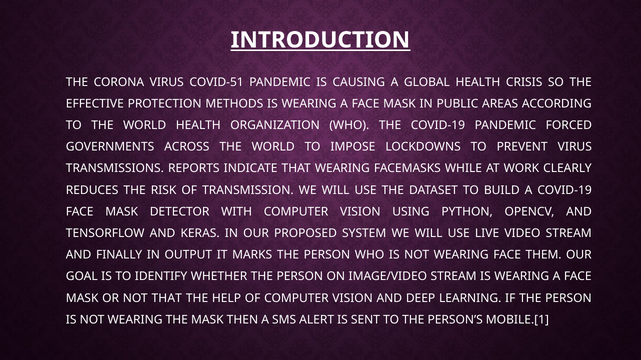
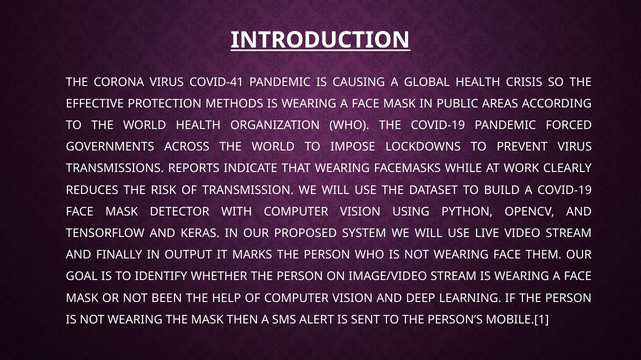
COVID-51: COVID-51 -> COVID-41 (217, 82)
NOT THAT: THAT -> BEEN (167, 299)
